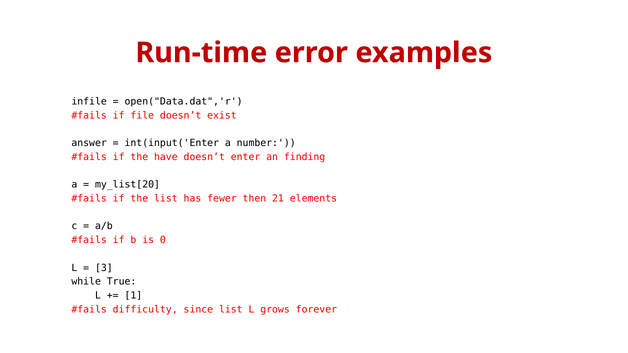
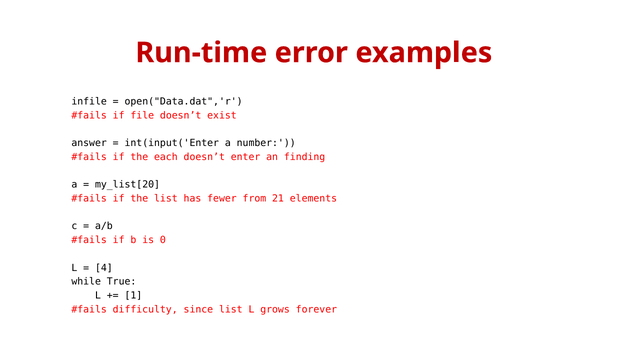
have: have -> each (166, 157)
then: then -> from (254, 199)
3: 3 -> 4 (104, 268)
